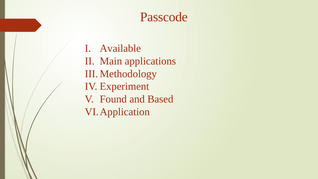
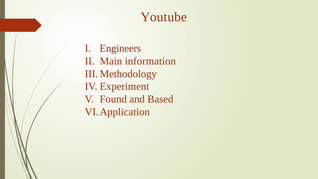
Passcode: Passcode -> Youtube (164, 17)
Available: Available -> Engineers (120, 48)
applications: applications -> information (150, 61)
